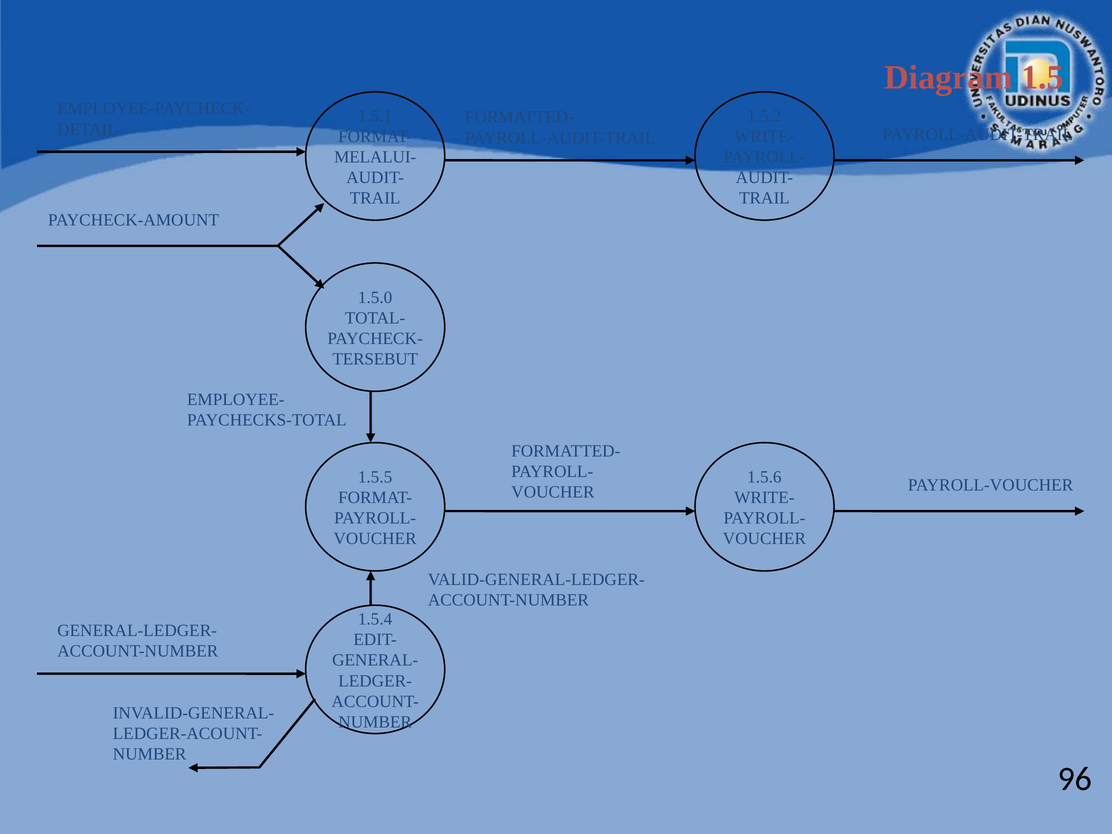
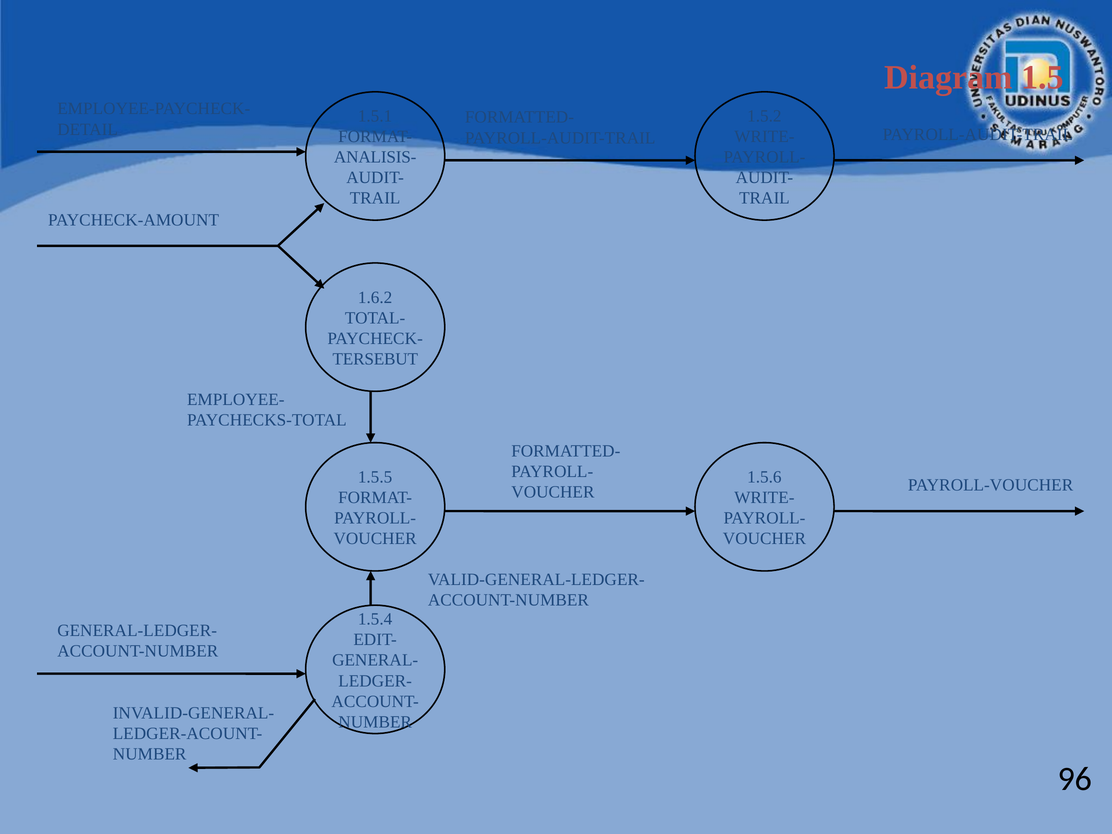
MELALUI-: MELALUI- -> ANALISIS- (375, 157)
1.5.0: 1.5.0 -> 1.6.2 (375, 297)
